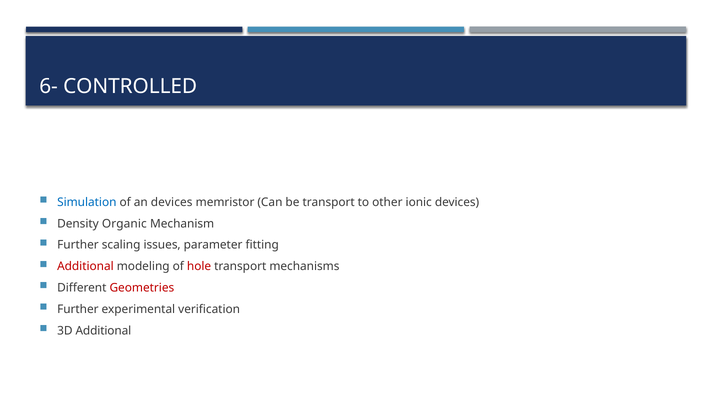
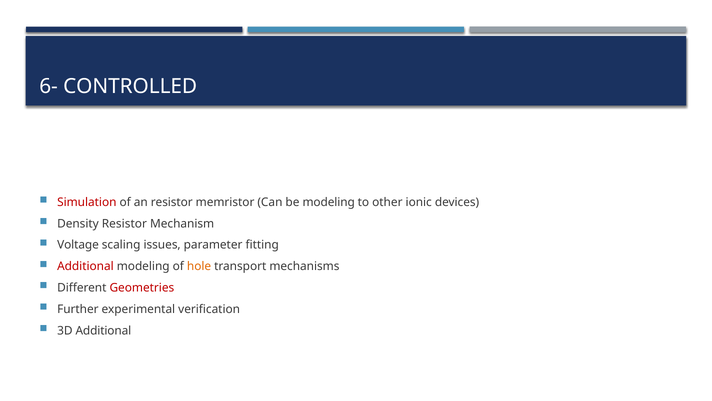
Simulation colour: blue -> red (87, 202)
an devices: devices -> resistor (172, 202)
be transport: transport -> modeling (329, 202)
Density Organic: Organic -> Resistor (124, 223)
Further: Further -> Voltage (78, 245)
hole colour: red -> orange (199, 266)
